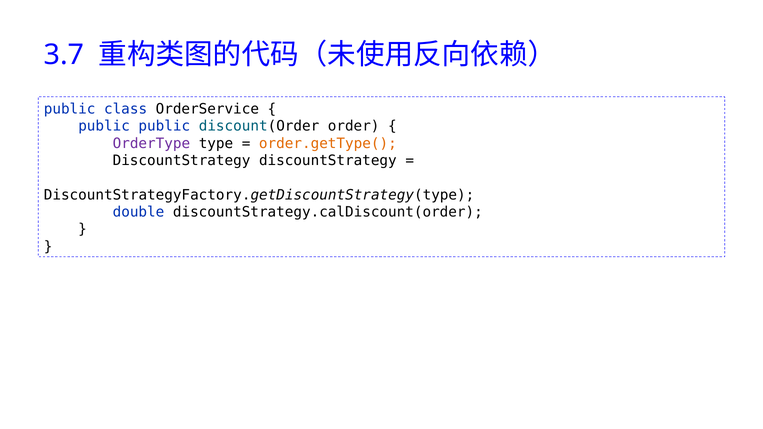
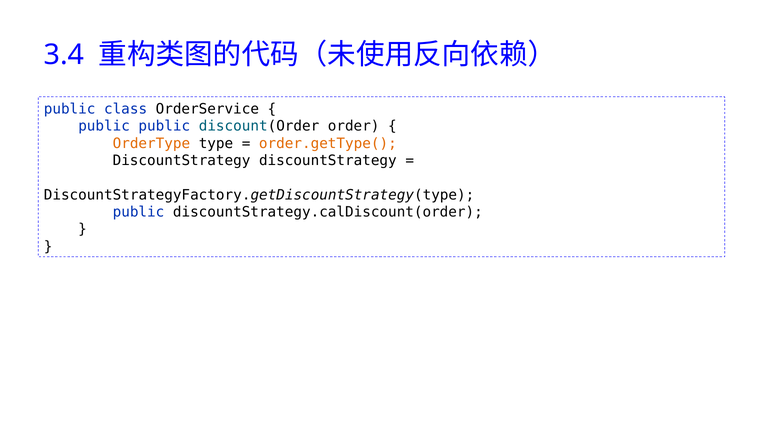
3.7: 3.7 -> 3.4 (64, 55)
OrderType colour: purple -> orange (151, 143)
double: double -> public (138, 212)
